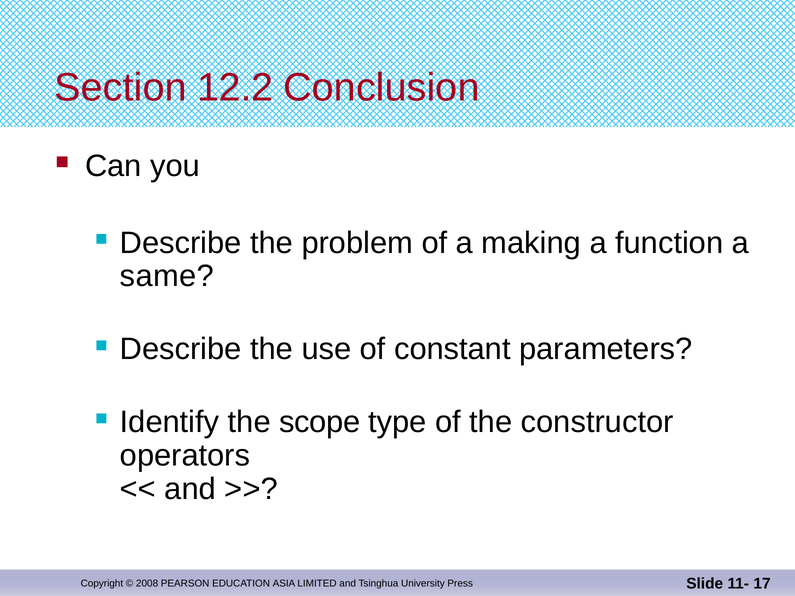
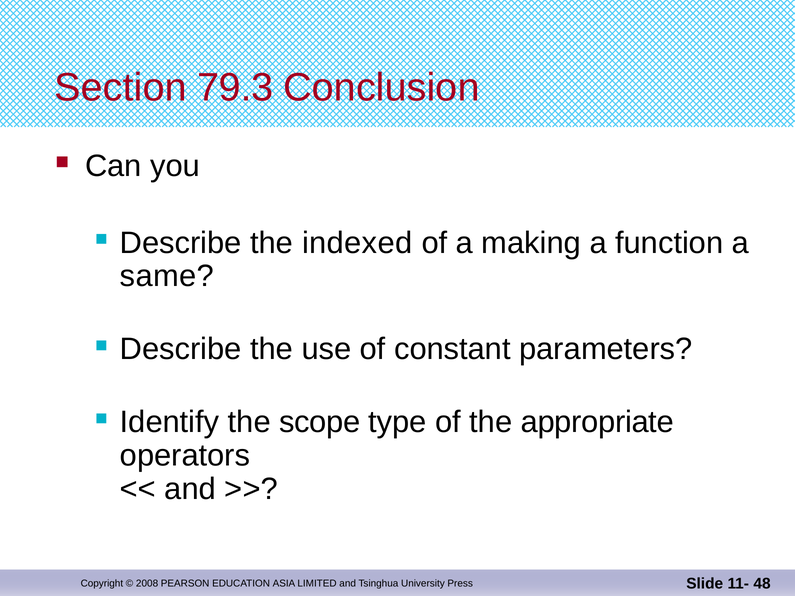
12.2: 12.2 -> 79.3 (235, 88)
problem: problem -> indexed (357, 243)
constructor: constructor -> appropriate (597, 422)
17: 17 -> 48 (762, 584)
